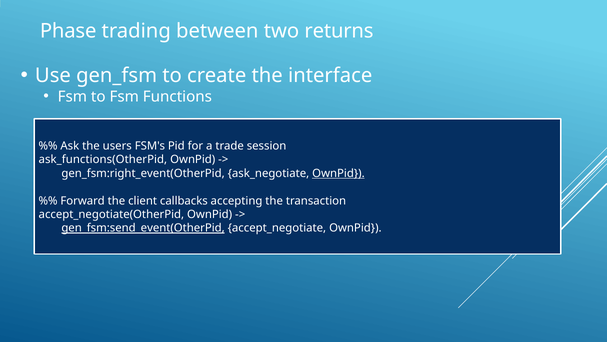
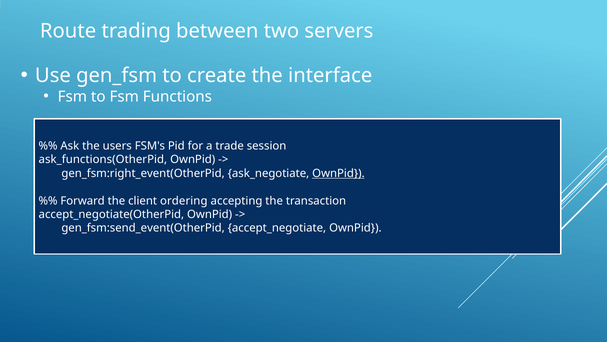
Phase: Phase -> Route (68, 31)
returns: returns -> servers (339, 31)
callbacks: callbacks -> ordering (184, 200)
gen_fsm:send_event(OtherPid underline: present -> none (143, 228)
